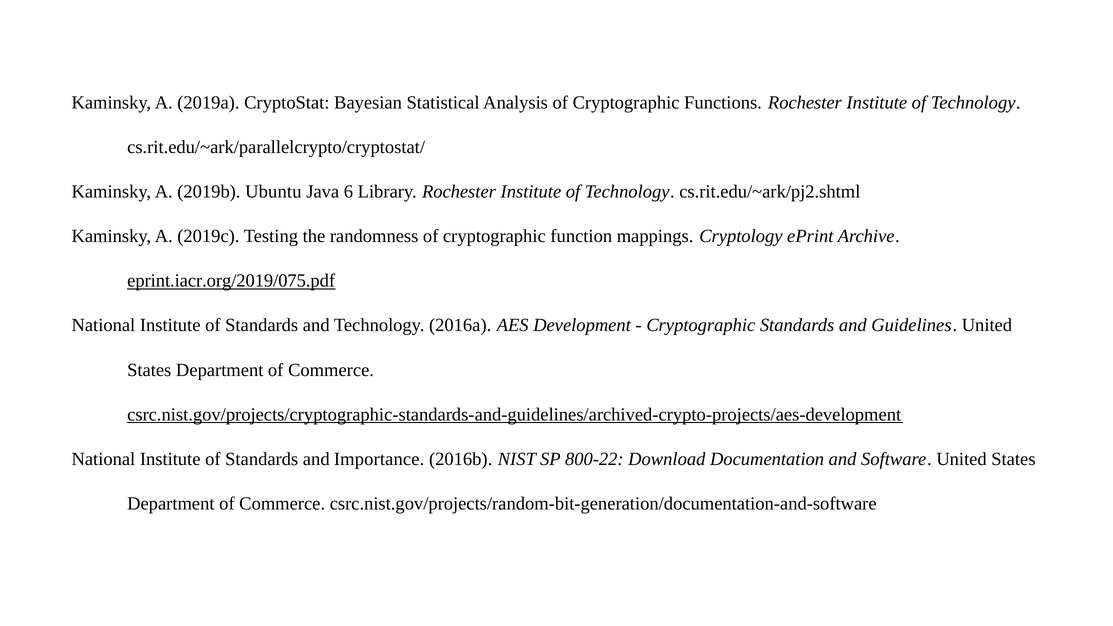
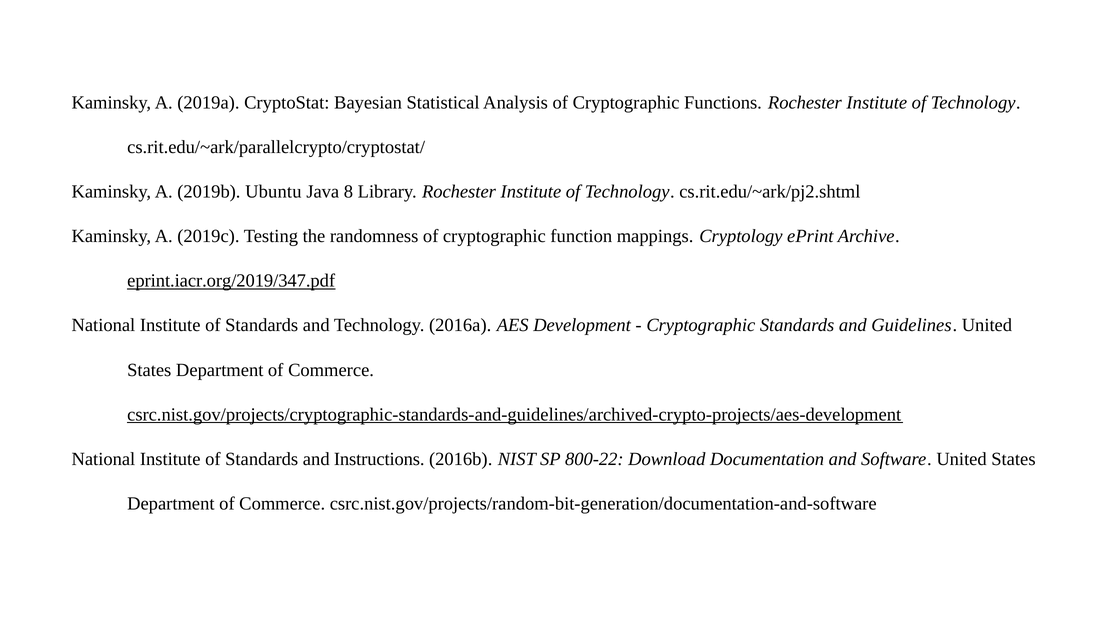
6: 6 -> 8 (348, 192)
eprint.iacr.org/2019/075.pdf: eprint.iacr.org/2019/075.pdf -> eprint.iacr.org/2019/347.pdf (231, 281)
Importance: Importance -> Instructions (379, 459)
